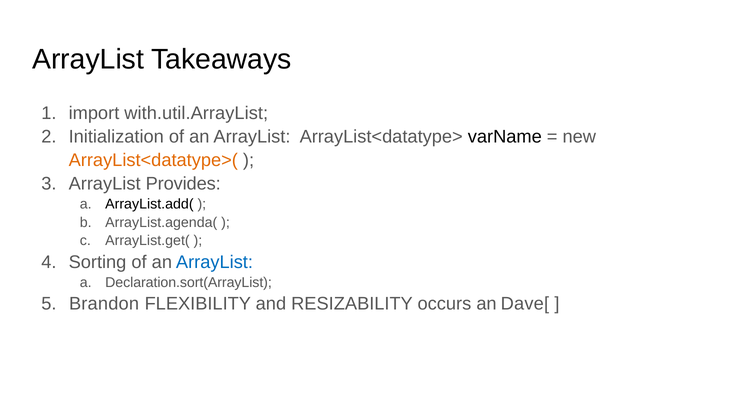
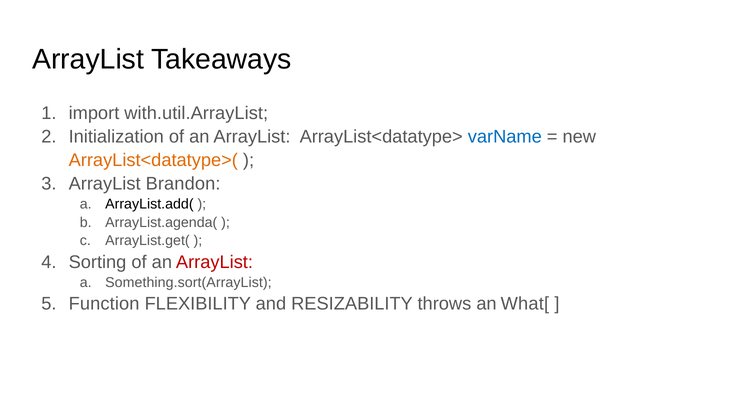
varName colour: black -> blue (505, 136)
Provides: Provides -> Brandon (183, 183)
ArrayList colour: blue -> red (214, 262)
Declaration.sort(ArrayList: Declaration.sort(ArrayList -> Something.sort(ArrayList (188, 282)
Brandon: Brandon -> Function (104, 304)
occurs: occurs -> throws (444, 304)
Dave[: Dave[ -> What[ (525, 304)
